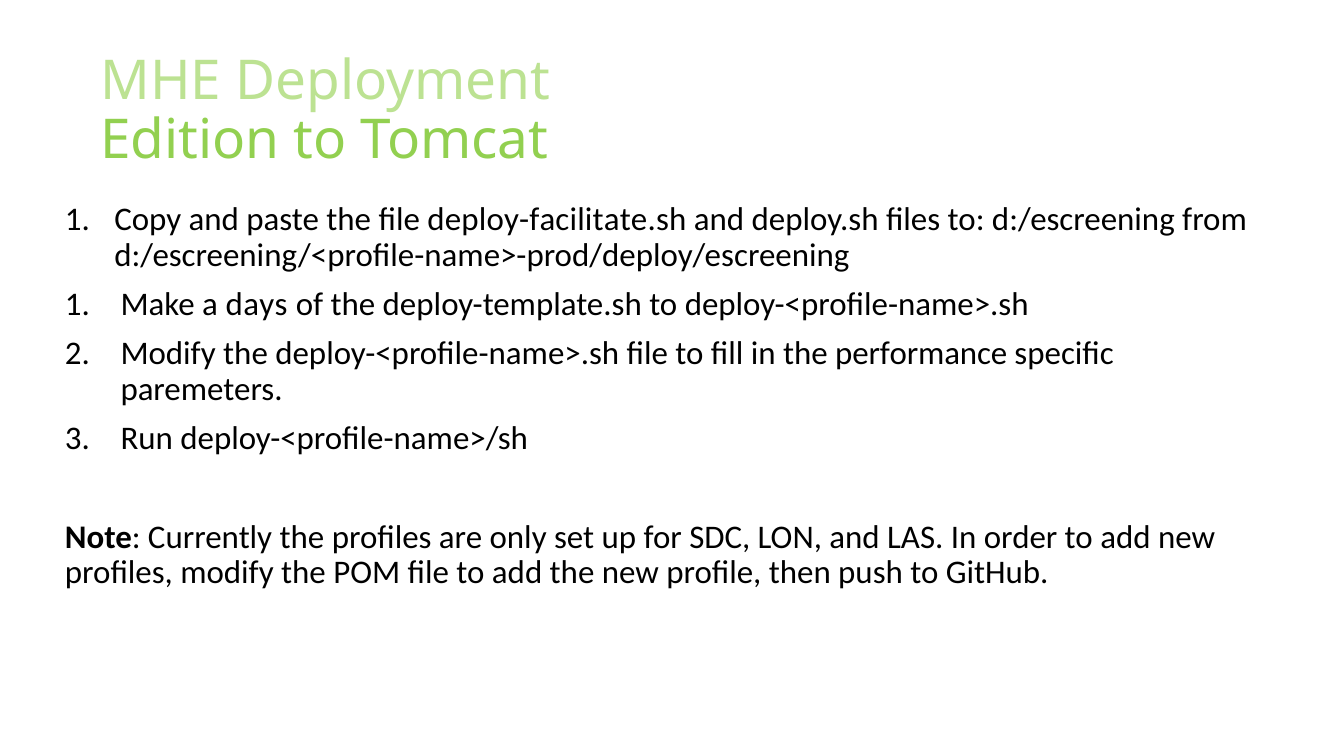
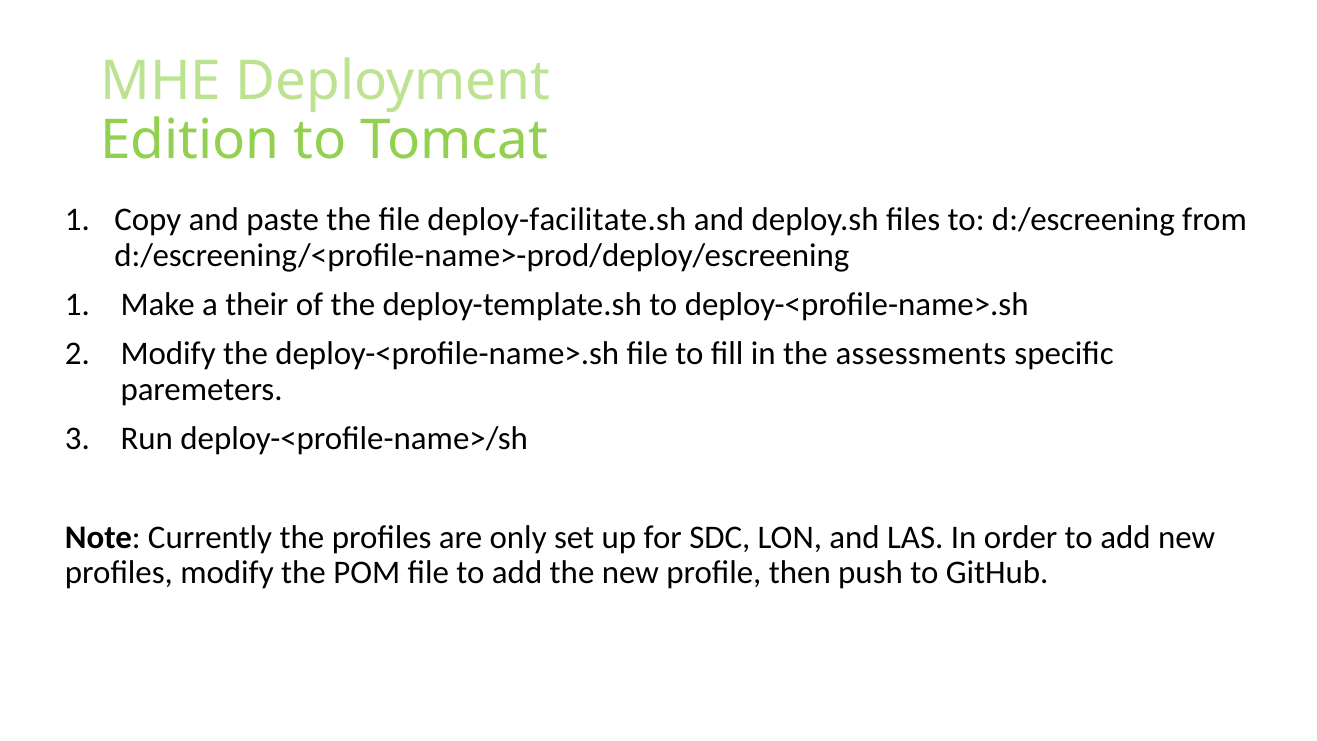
days: days -> their (257, 305)
performance: performance -> assessments (921, 354)
